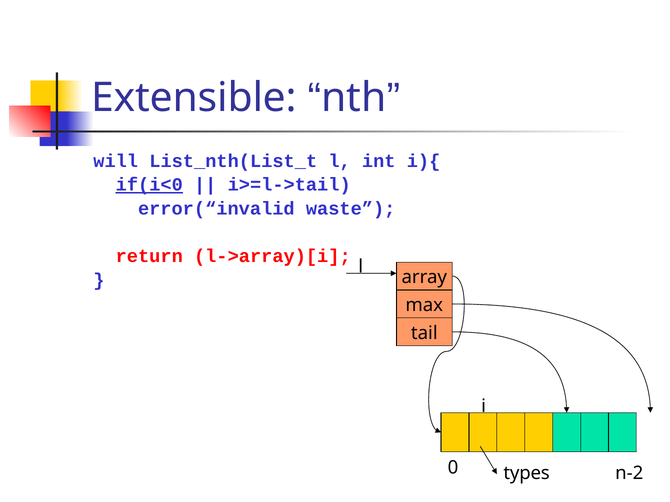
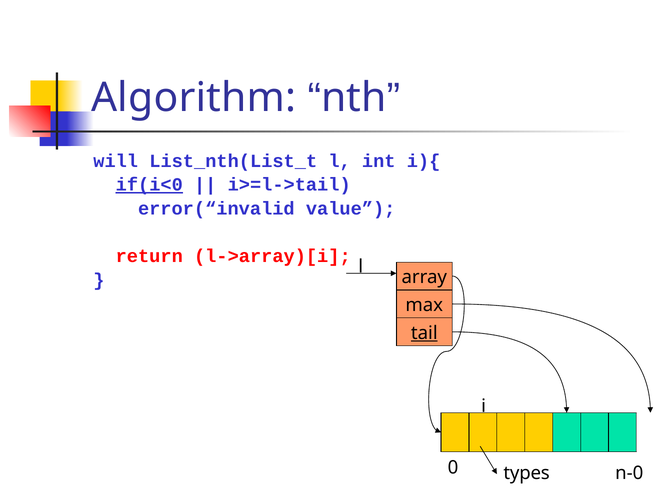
Extensible: Extensible -> Algorithm (194, 98)
waste: waste -> value (351, 209)
tail underline: none -> present (424, 333)
n-2: n-2 -> n-0 (629, 474)
